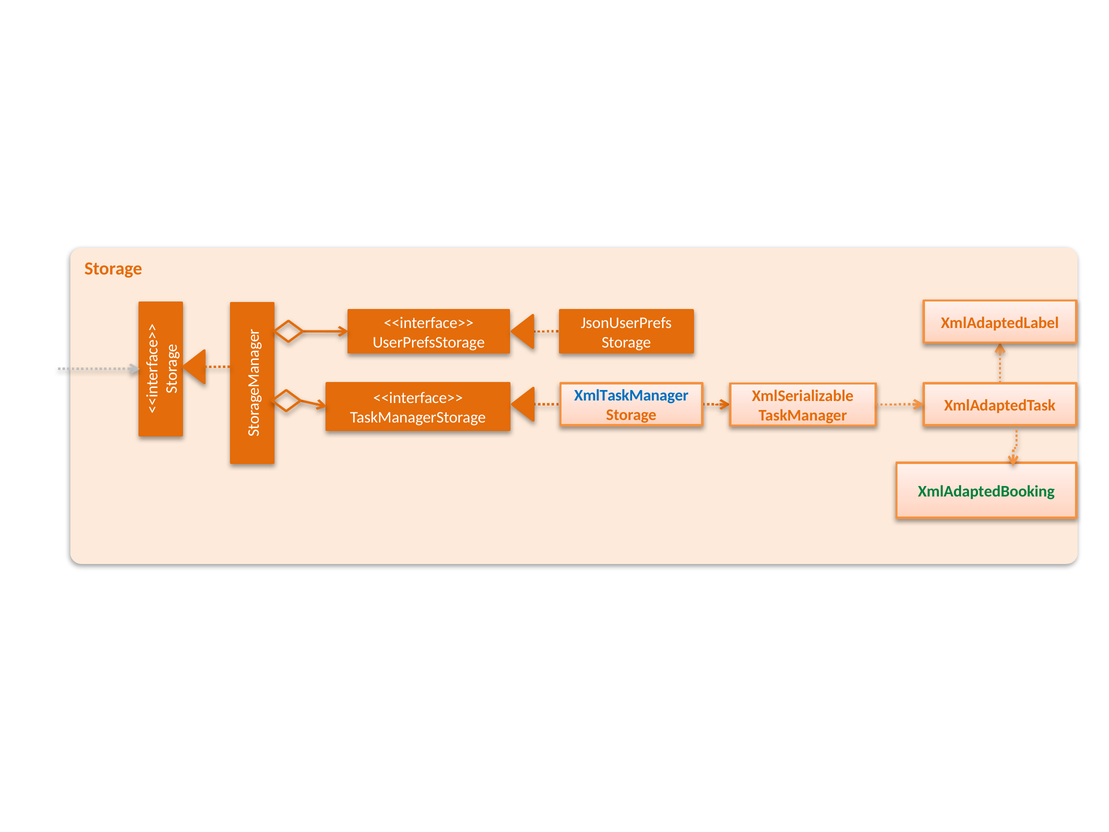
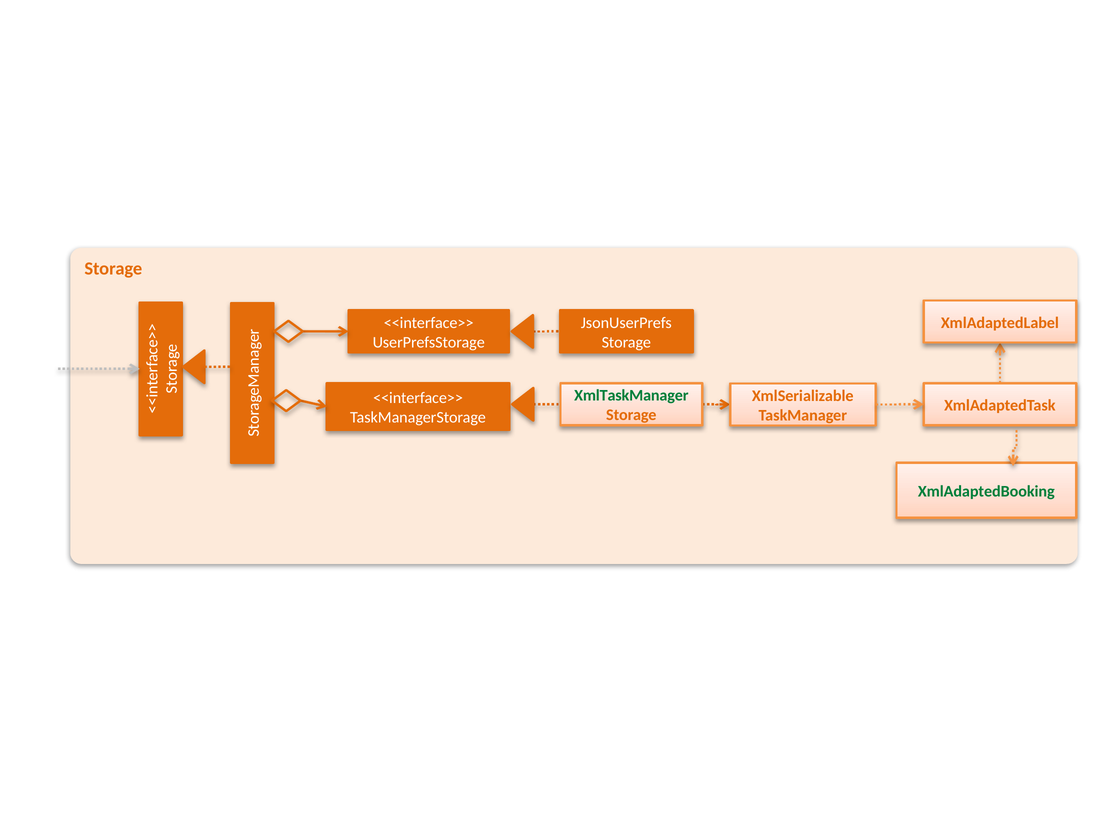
XmlTaskManager colour: blue -> green (631, 395)
